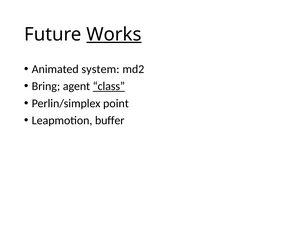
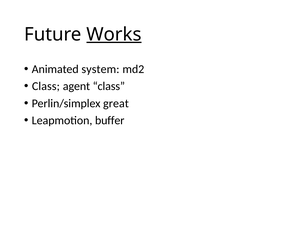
Bring: Bring -> Class (46, 86)
class underline: present -> none (109, 86)
point: point -> great (116, 103)
